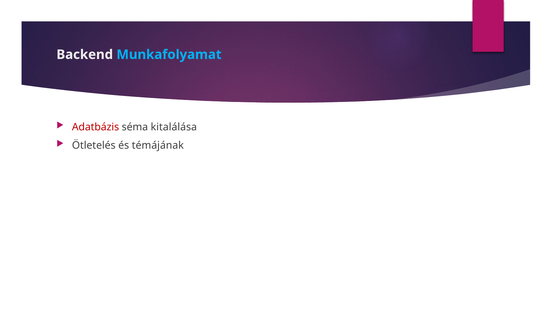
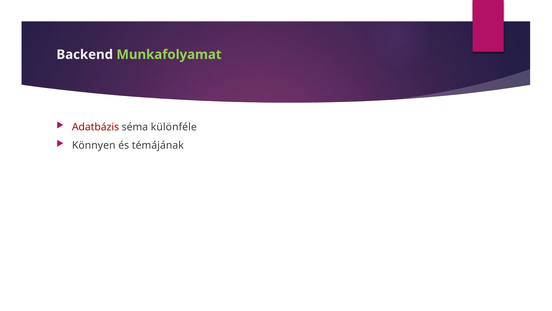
Munkafolyamat colour: light blue -> light green (169, 54)
kitalálása: kitalálása -> különféle (174, 127)
Ötletelés: Ötletelés -> Könnyen (94, 145)
